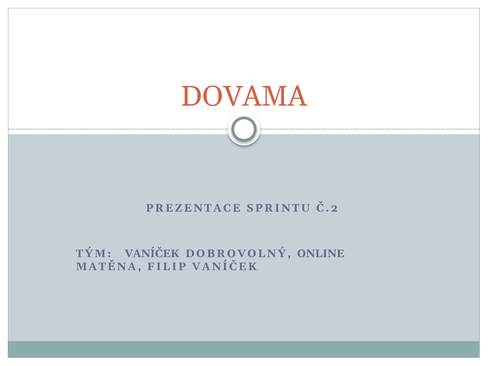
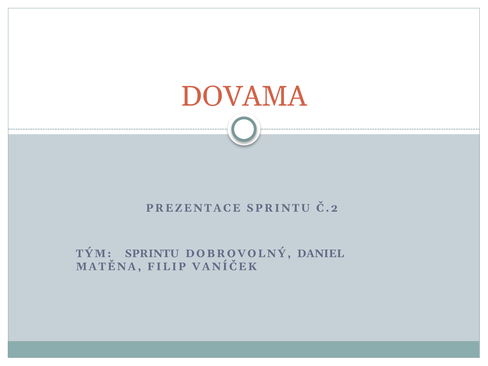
TÝM VANÍČEK: VANÍČEK -> SPRINTU (152, 254)
ONLINE: ONLINE -> DANIEL (321, 254)
